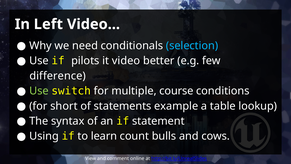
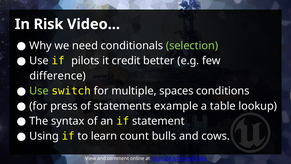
Left: Left -> Risk (48, 24)
selection colour: light blue -> light green (192, 46)
it video: video -> credit (126, 61)
course: course -> spaces (176, 91)
short: short -> press (64, 106)
